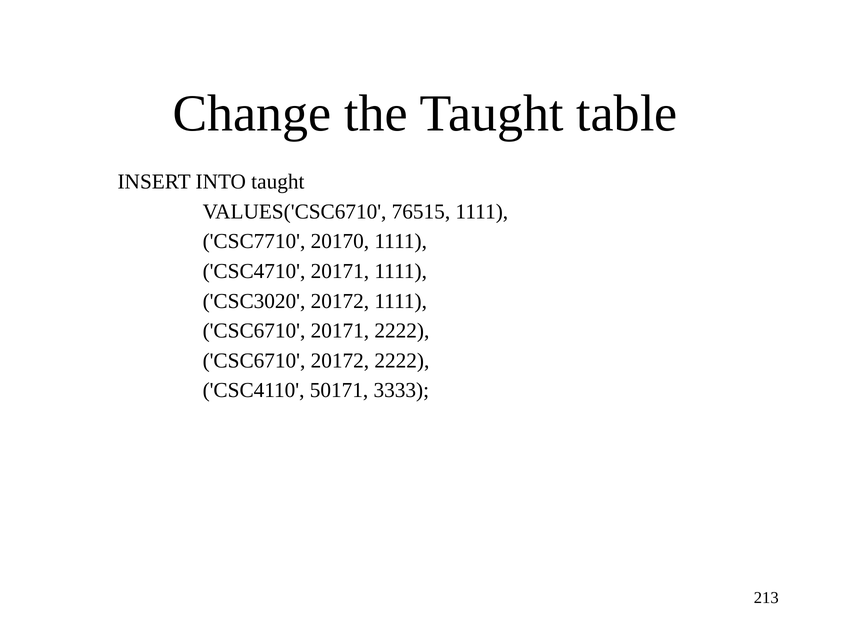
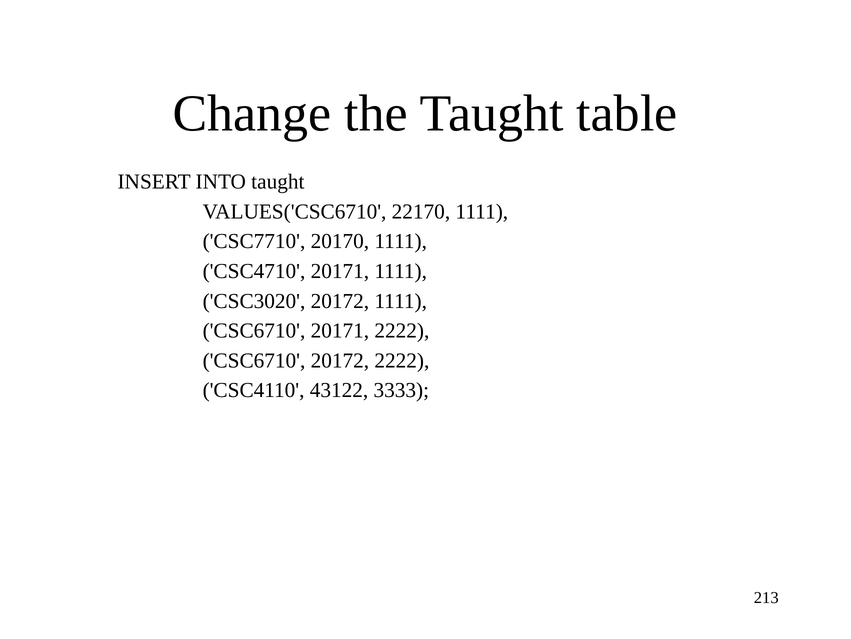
76515: 76515 -> 22170 (421, 211)
50171: 50171 -> 43122 (339, 390)
